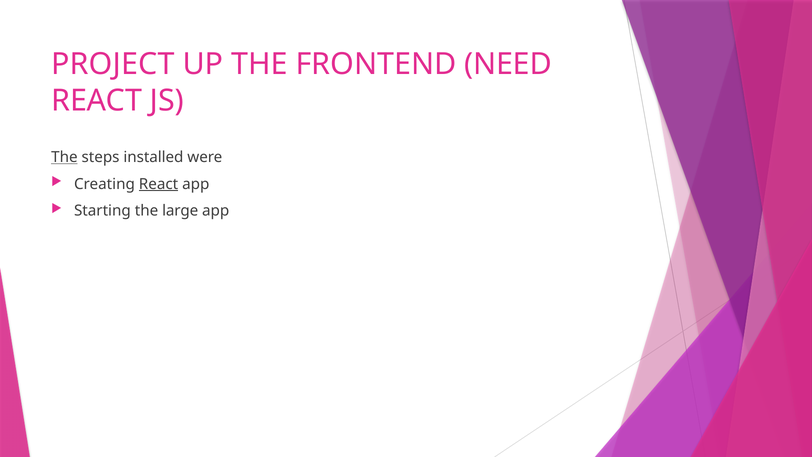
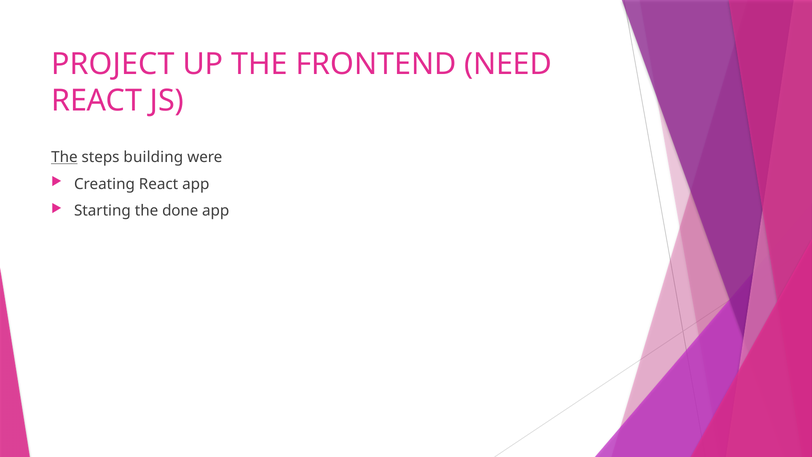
installed: installed -> building (153, 157)
React underline: present -> none (159, 184)
large: large -> done (180, 211)
